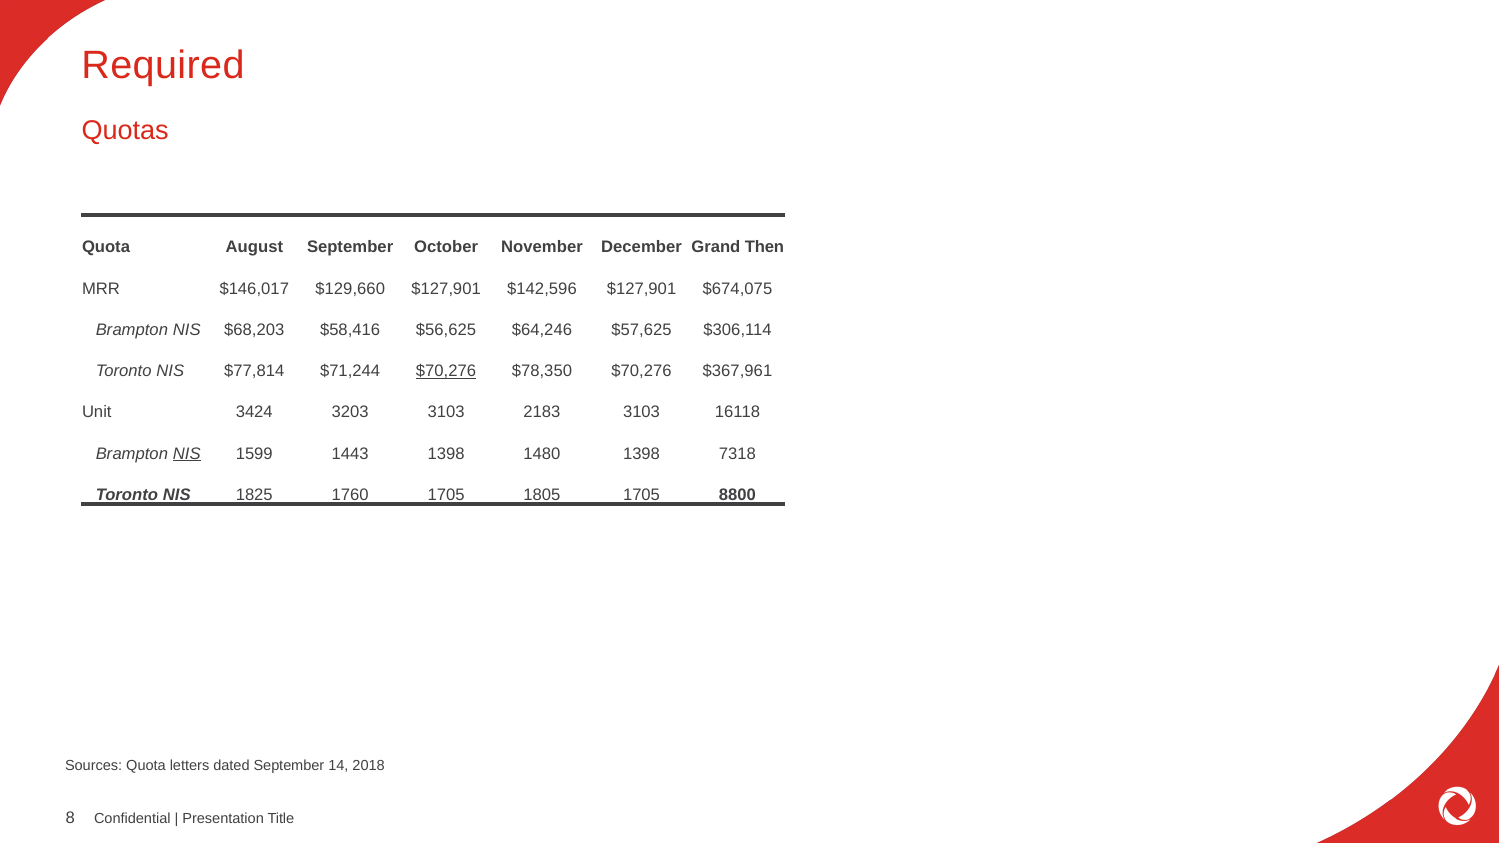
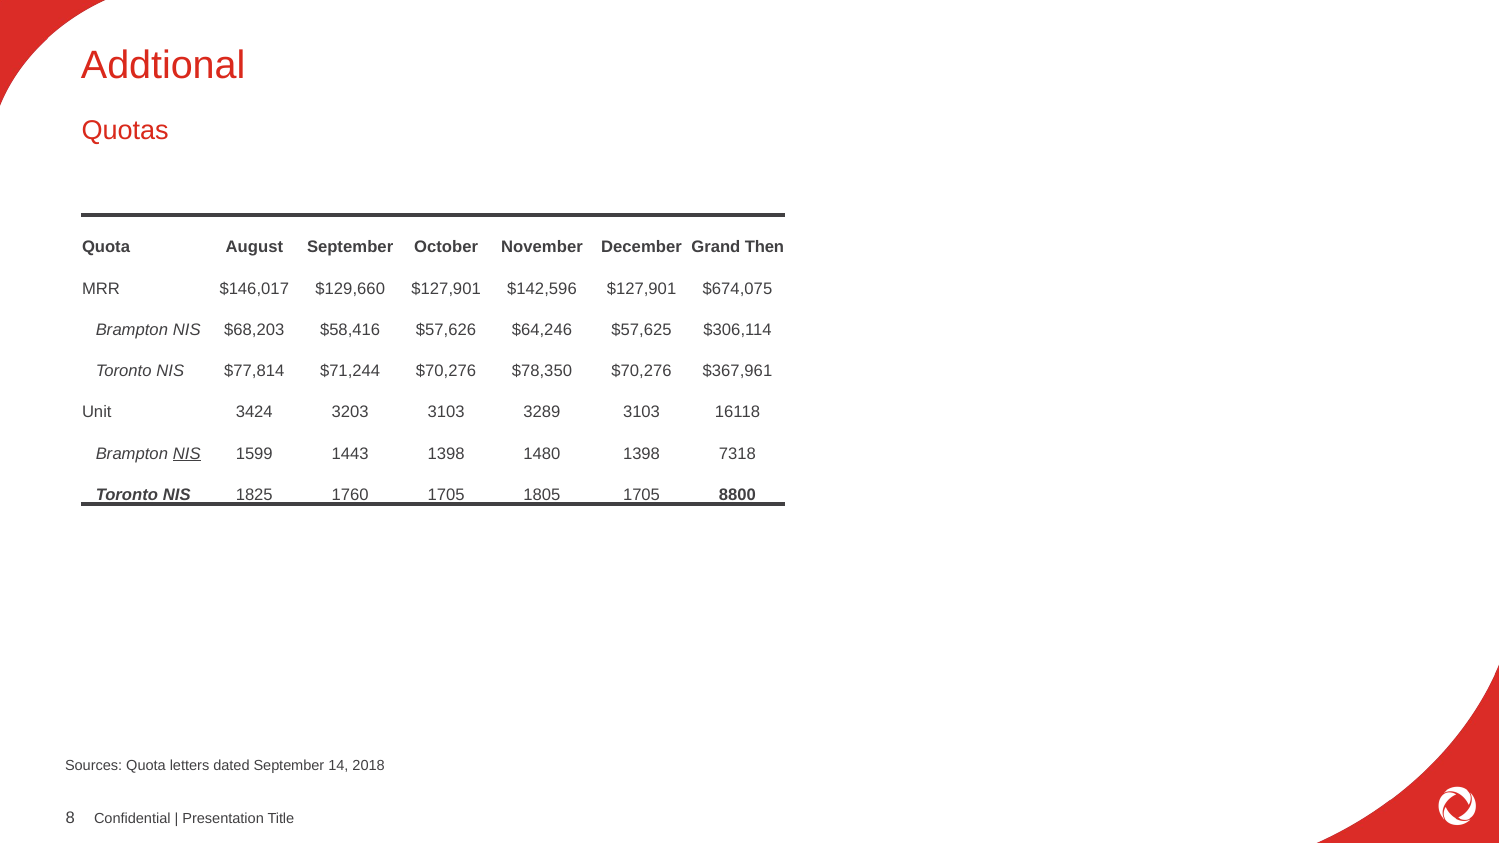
Required: Required -> Addtional (163, 66)
$56,625: $56,625 -> $57,626 (446, 330)
$70,276 underline: present -> none (446, 371)
2183: 2183 -> 3289 (542, 413)
